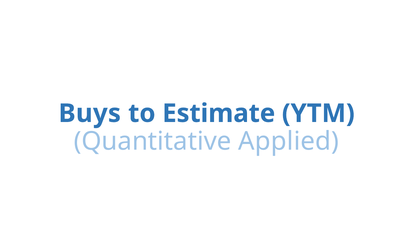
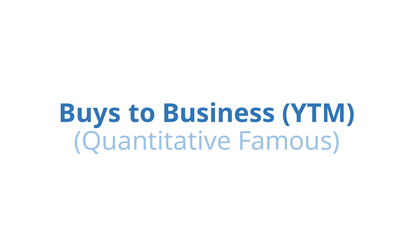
Estimate: Estimate -> Business (219, 113)
Applied: Applied -> Famous (289, 141)
